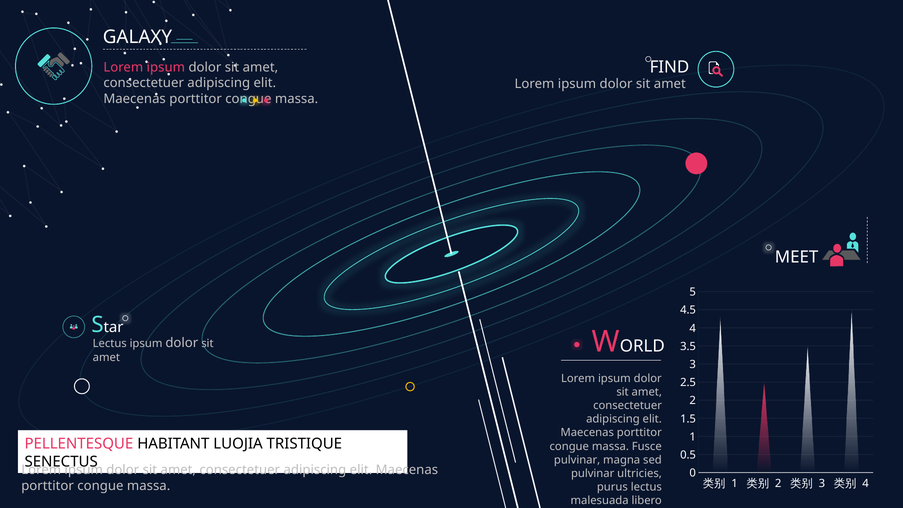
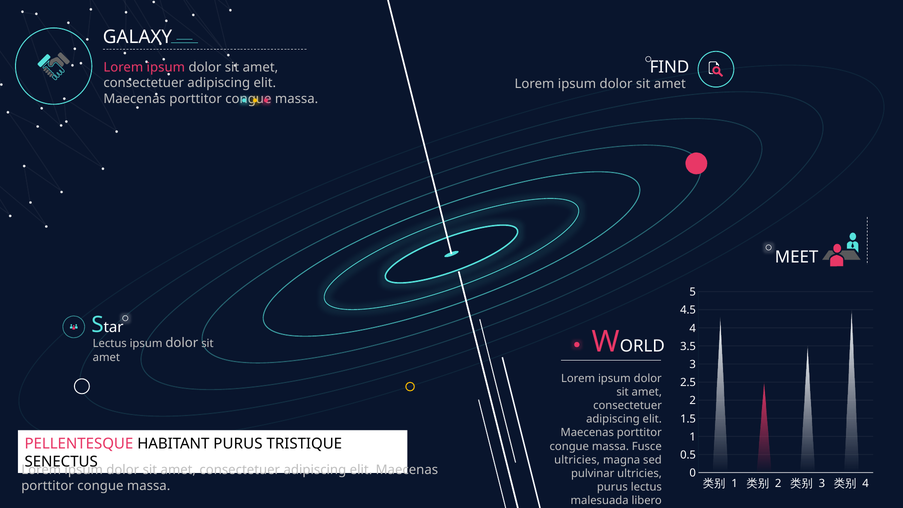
HABITANT LUOJIA: LUOJIA -> PURUS (238, 444)
pulvinar: pulvinar -> ultricies (577, 460)
